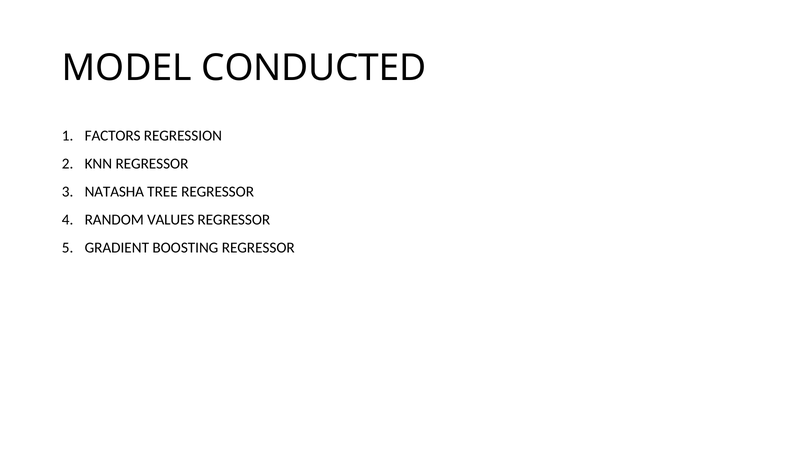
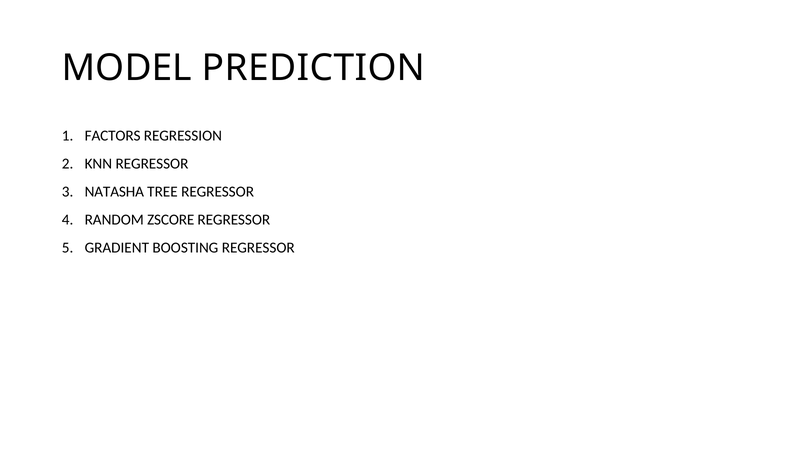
CONDUCTED: CONDUCTED -> PREDICTION (314, 68)
VALUES: VALUES -> ZSCORE (171, 220)
